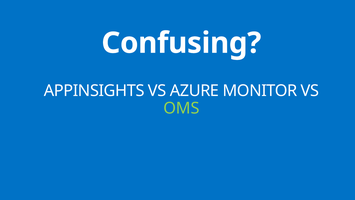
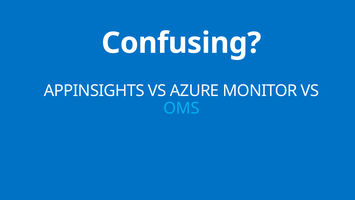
OMS colour: light green -> light blue (181, 108)
